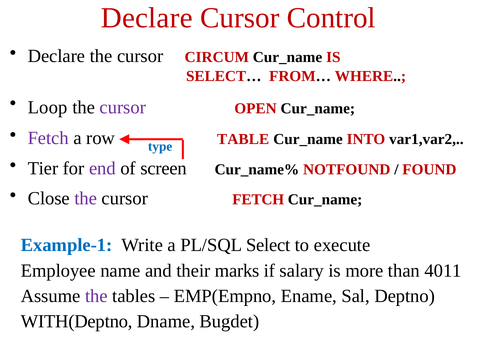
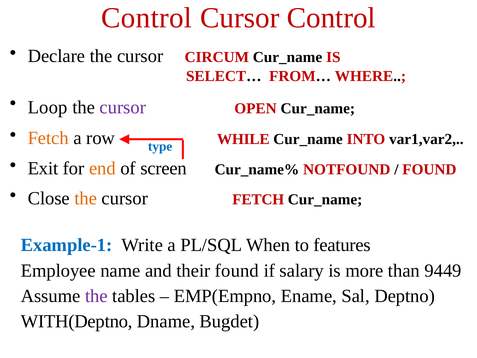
Declare: Declare -> Control (147, 18)
Fetch colour: purple -> orange (48, 138)
TABLE: TABLE -> WHILE (243, 139)
Tier: Tier -> Exit (43, 168)
end colour: purple -> orange (102, 168)
the colour: purple -> orange (86, 198)
Select: Select -> When (268, 245)
execute: execute -> features (342, 245)
their marks: marks -> found (237, 270)
4011: 4011 -> 9449 (443, 270)
